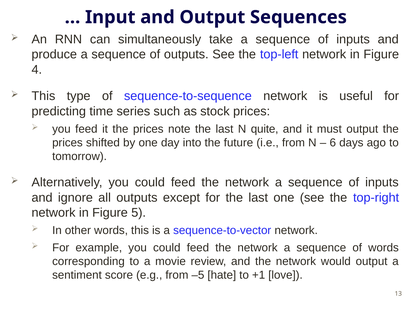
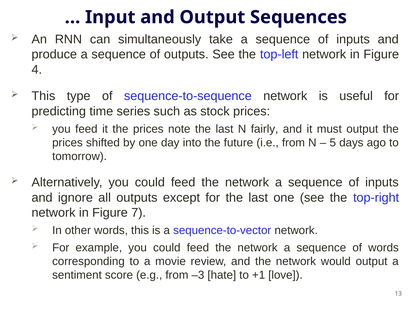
quite: quite -> fairly (265, 129)
6: 6 -> 5 (333, 143)
5: 5 -> 7 (139, 213)
–5: –5 -> –3 (198, 275)
